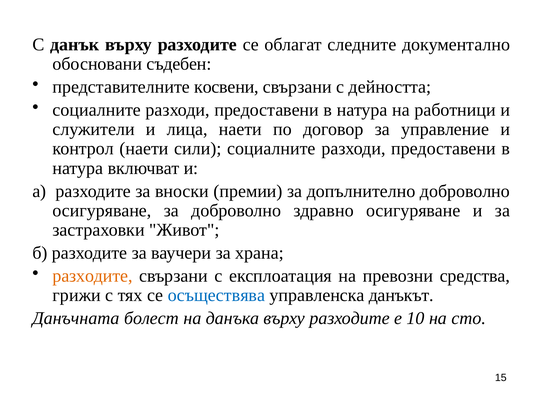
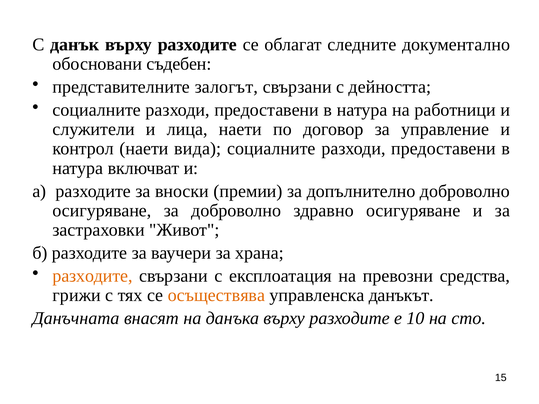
косвени: косвени -> залогът (226, 87)
сили: сили -> вида (198, 149)
осъществява colour: blue -> orange (216, 295)
болест: болест -> внасят (151, 318)
